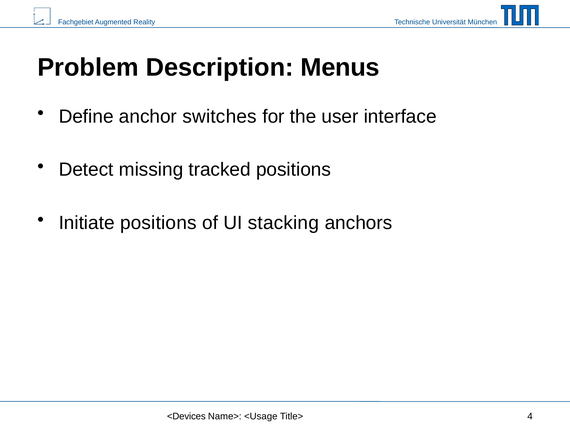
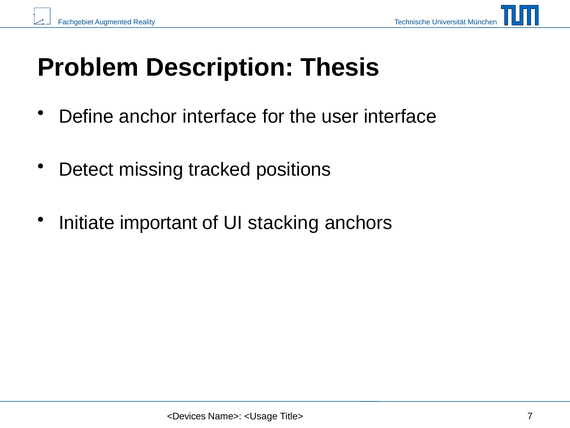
Menus: Menus -> Thesis (340, 67)
anchor switches: switches -> interface (220, 116)
Initiate positions: positions -> important (159, 223)
4: 4 -> 7 (530, 416)
